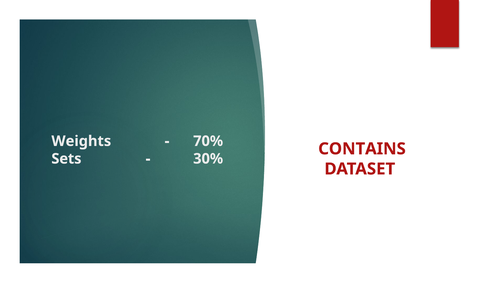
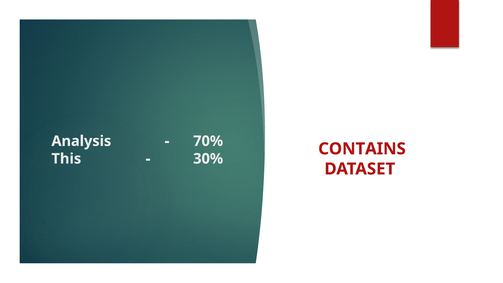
Weights: Weights -> Analysis (81, 141)
Sets: Sets -> This (66, 159)
